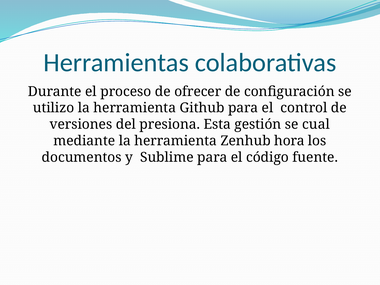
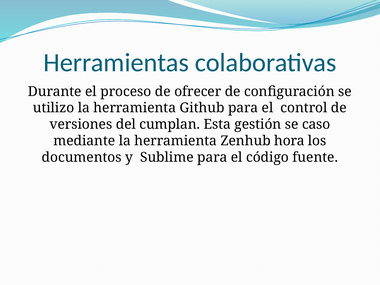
presiona: presiona -> cumplan (170, 124)
cual: cual -> caso (316, 124)
